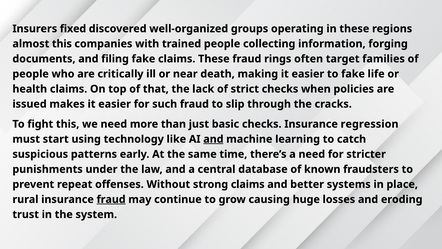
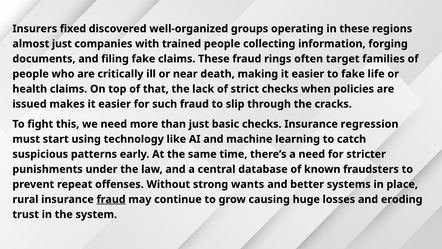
almost this: this -> just (62, 44)
and underline: present -> none (213, 139)
strong claims: claims -> wants (248, 184)
